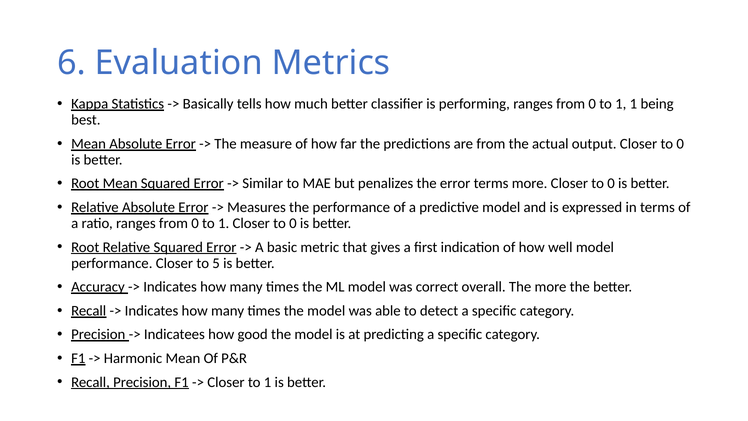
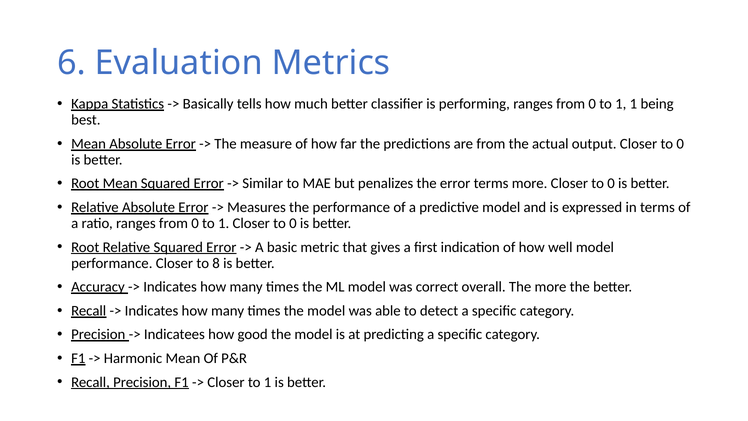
5: 5 -> 8 (216, 263)
